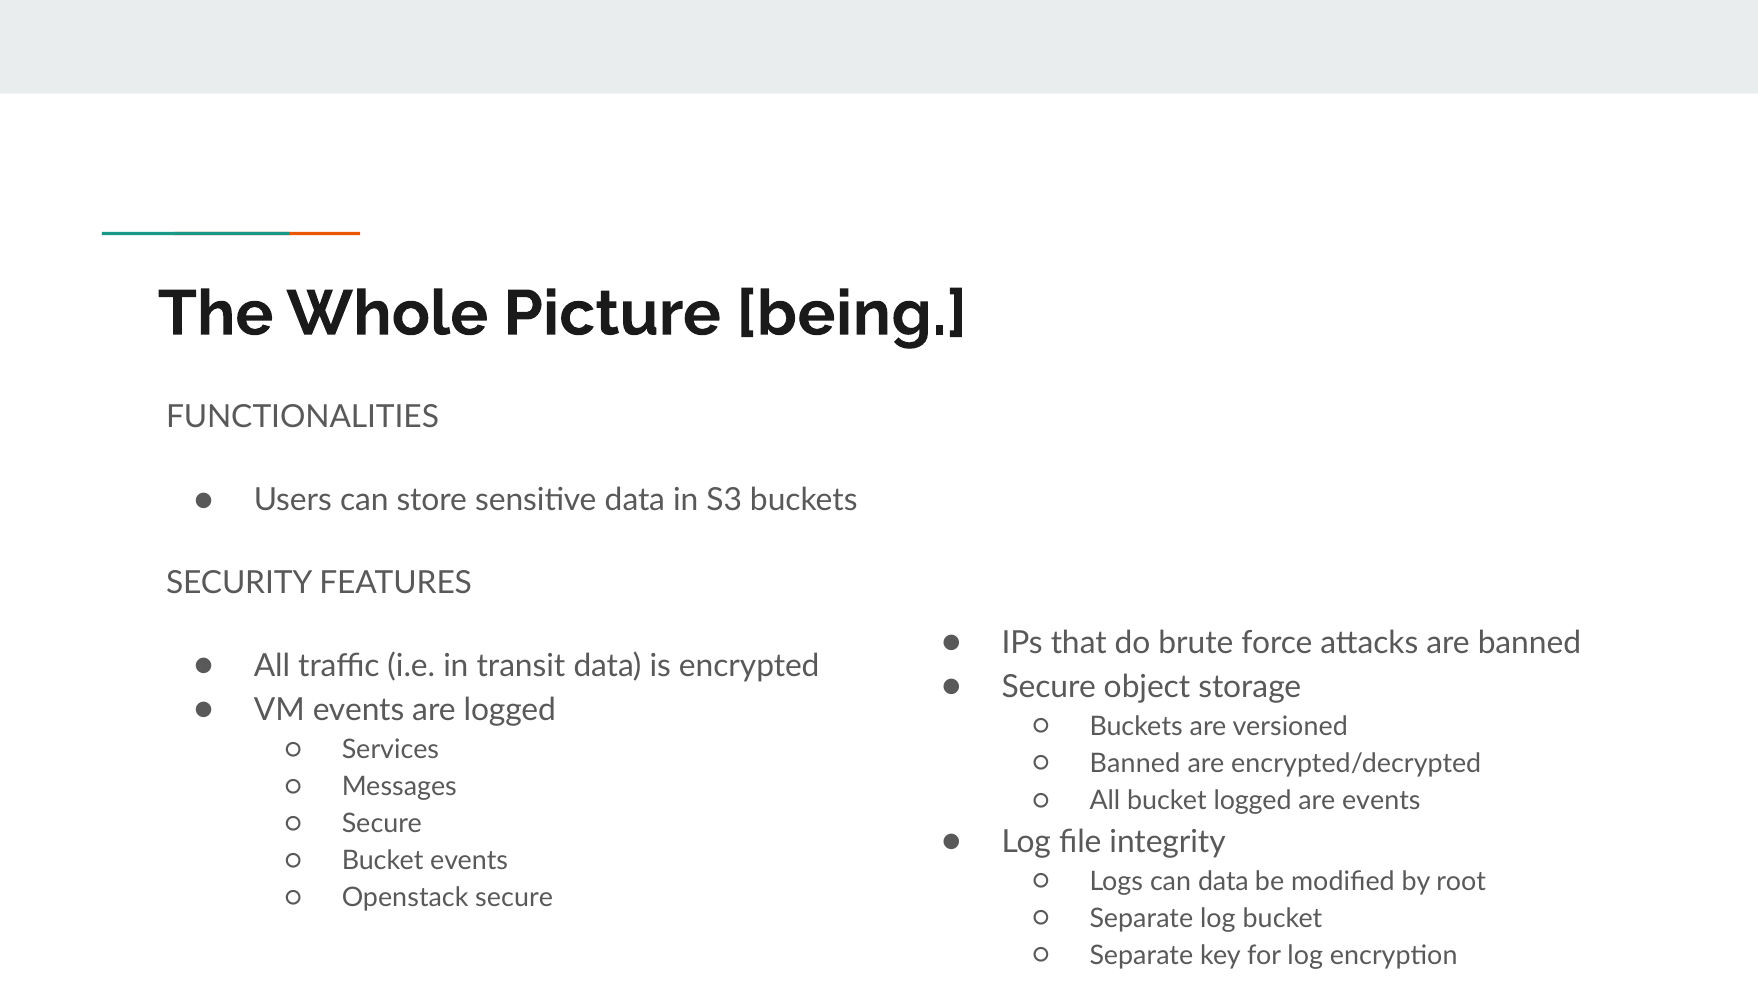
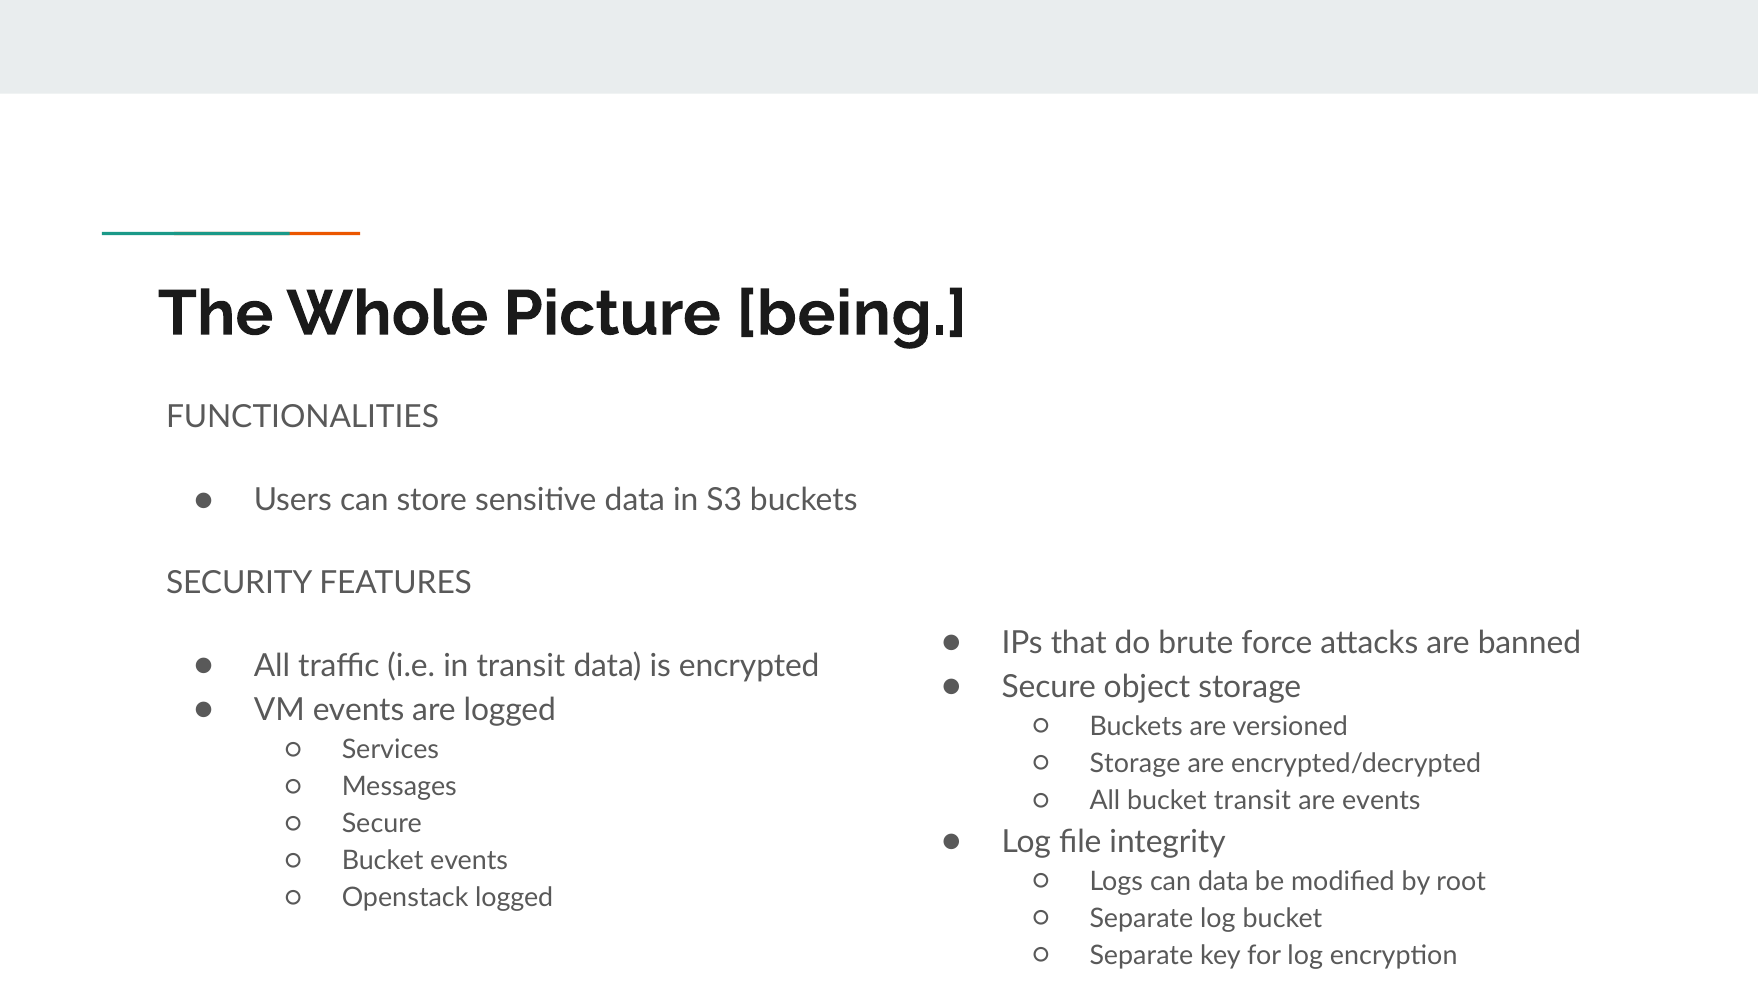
Banned: Banned -> Storage (1135, 763)
bucket logged: logged -> transit (1252, 800)
Openstack secure: secure -> logged (514, 897)
